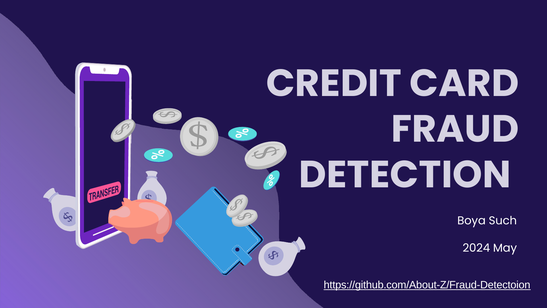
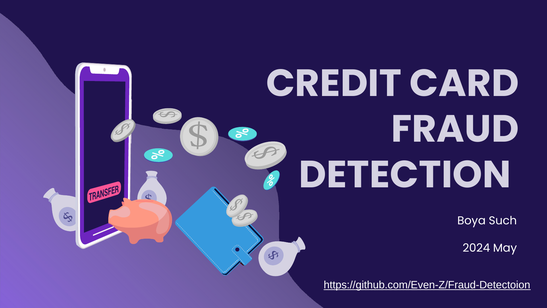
https://github.com/About-Z/Fraud-Detectoion: https://github.com/About-Z/Fraud-Detectoion -> https://github.com/Even-Z/Fraud-Detectoion (427, 285)
